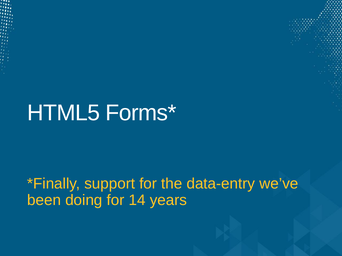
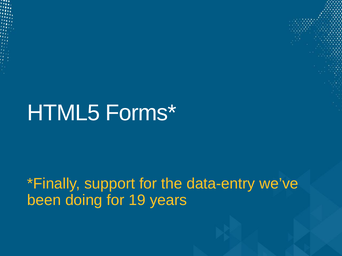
14: 14 -> 19 (137, 200)
